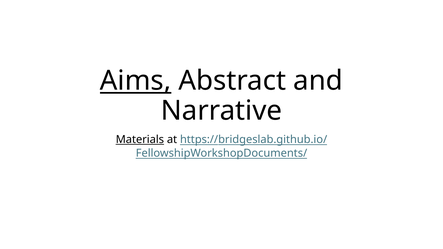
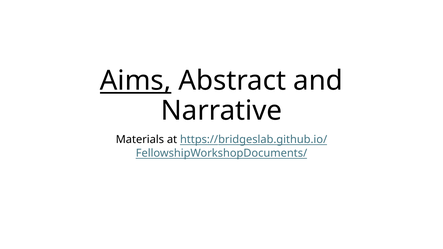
Materials underline: present -> none (140, 140)
